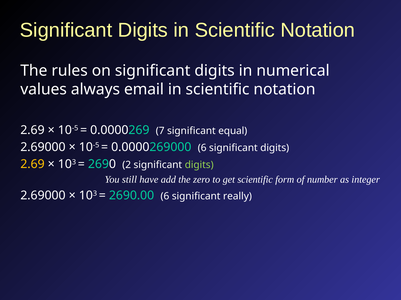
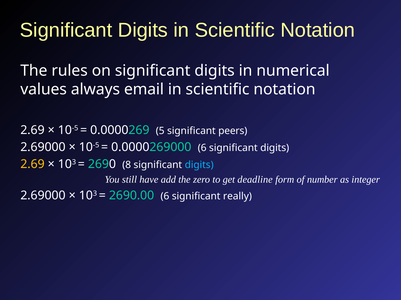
7: 7 -> 5 (160, 131)
equal: equal -> peers (233, 131)
2: 2 -> 8 (127, 165)
digits colour: light green -> light blue (199, 165)
get scientific: scientific -> deadline (255, 180)
